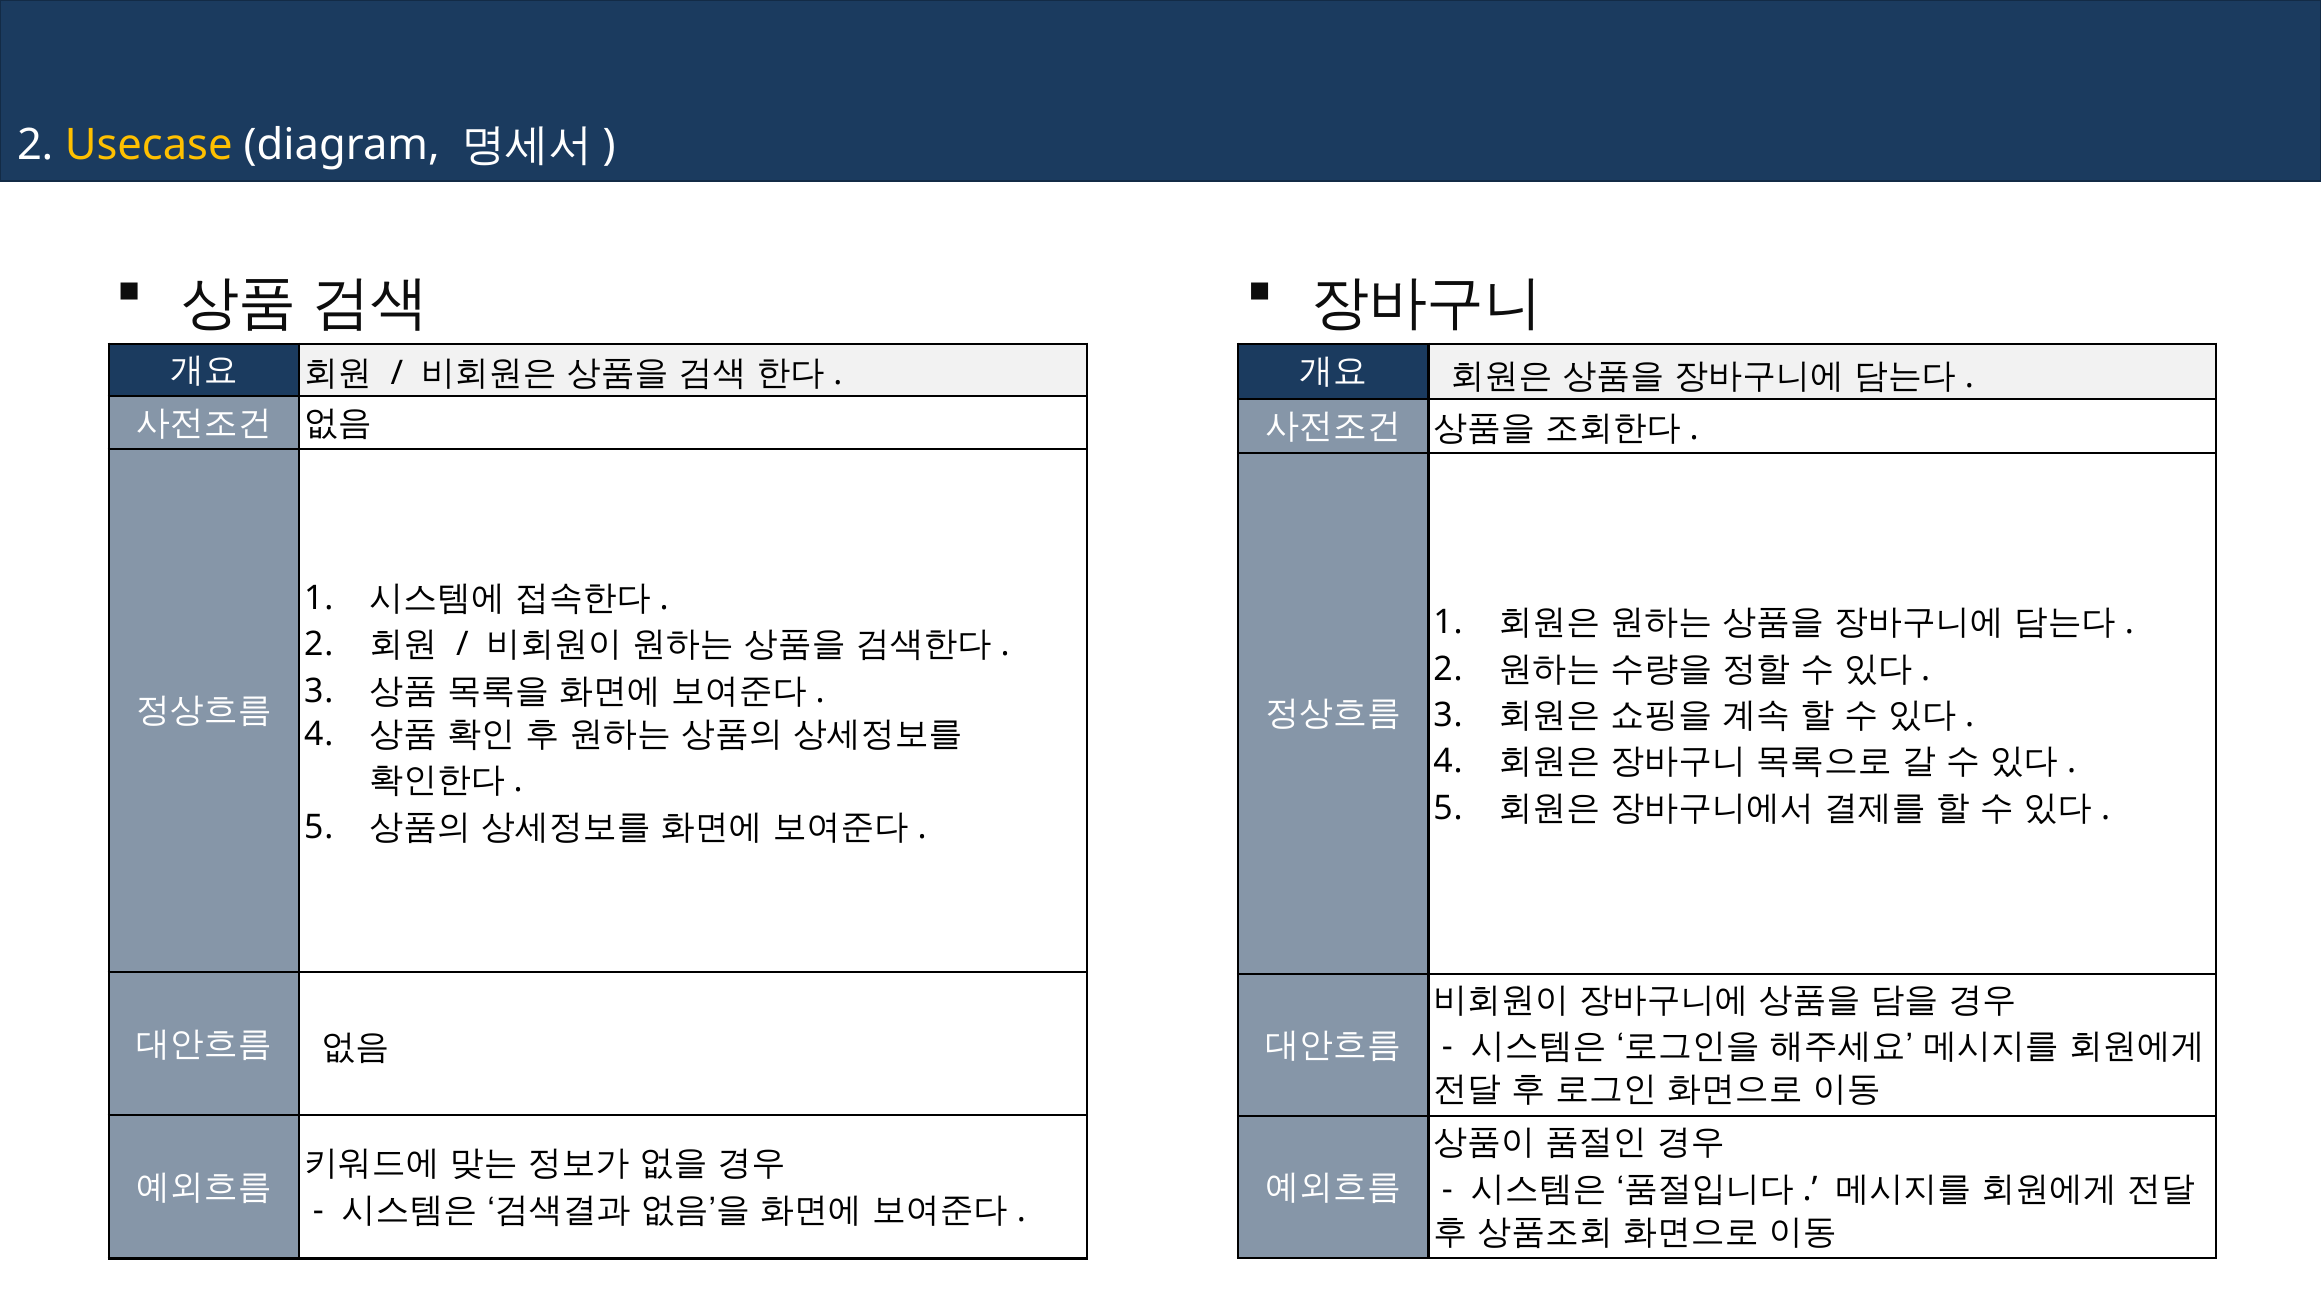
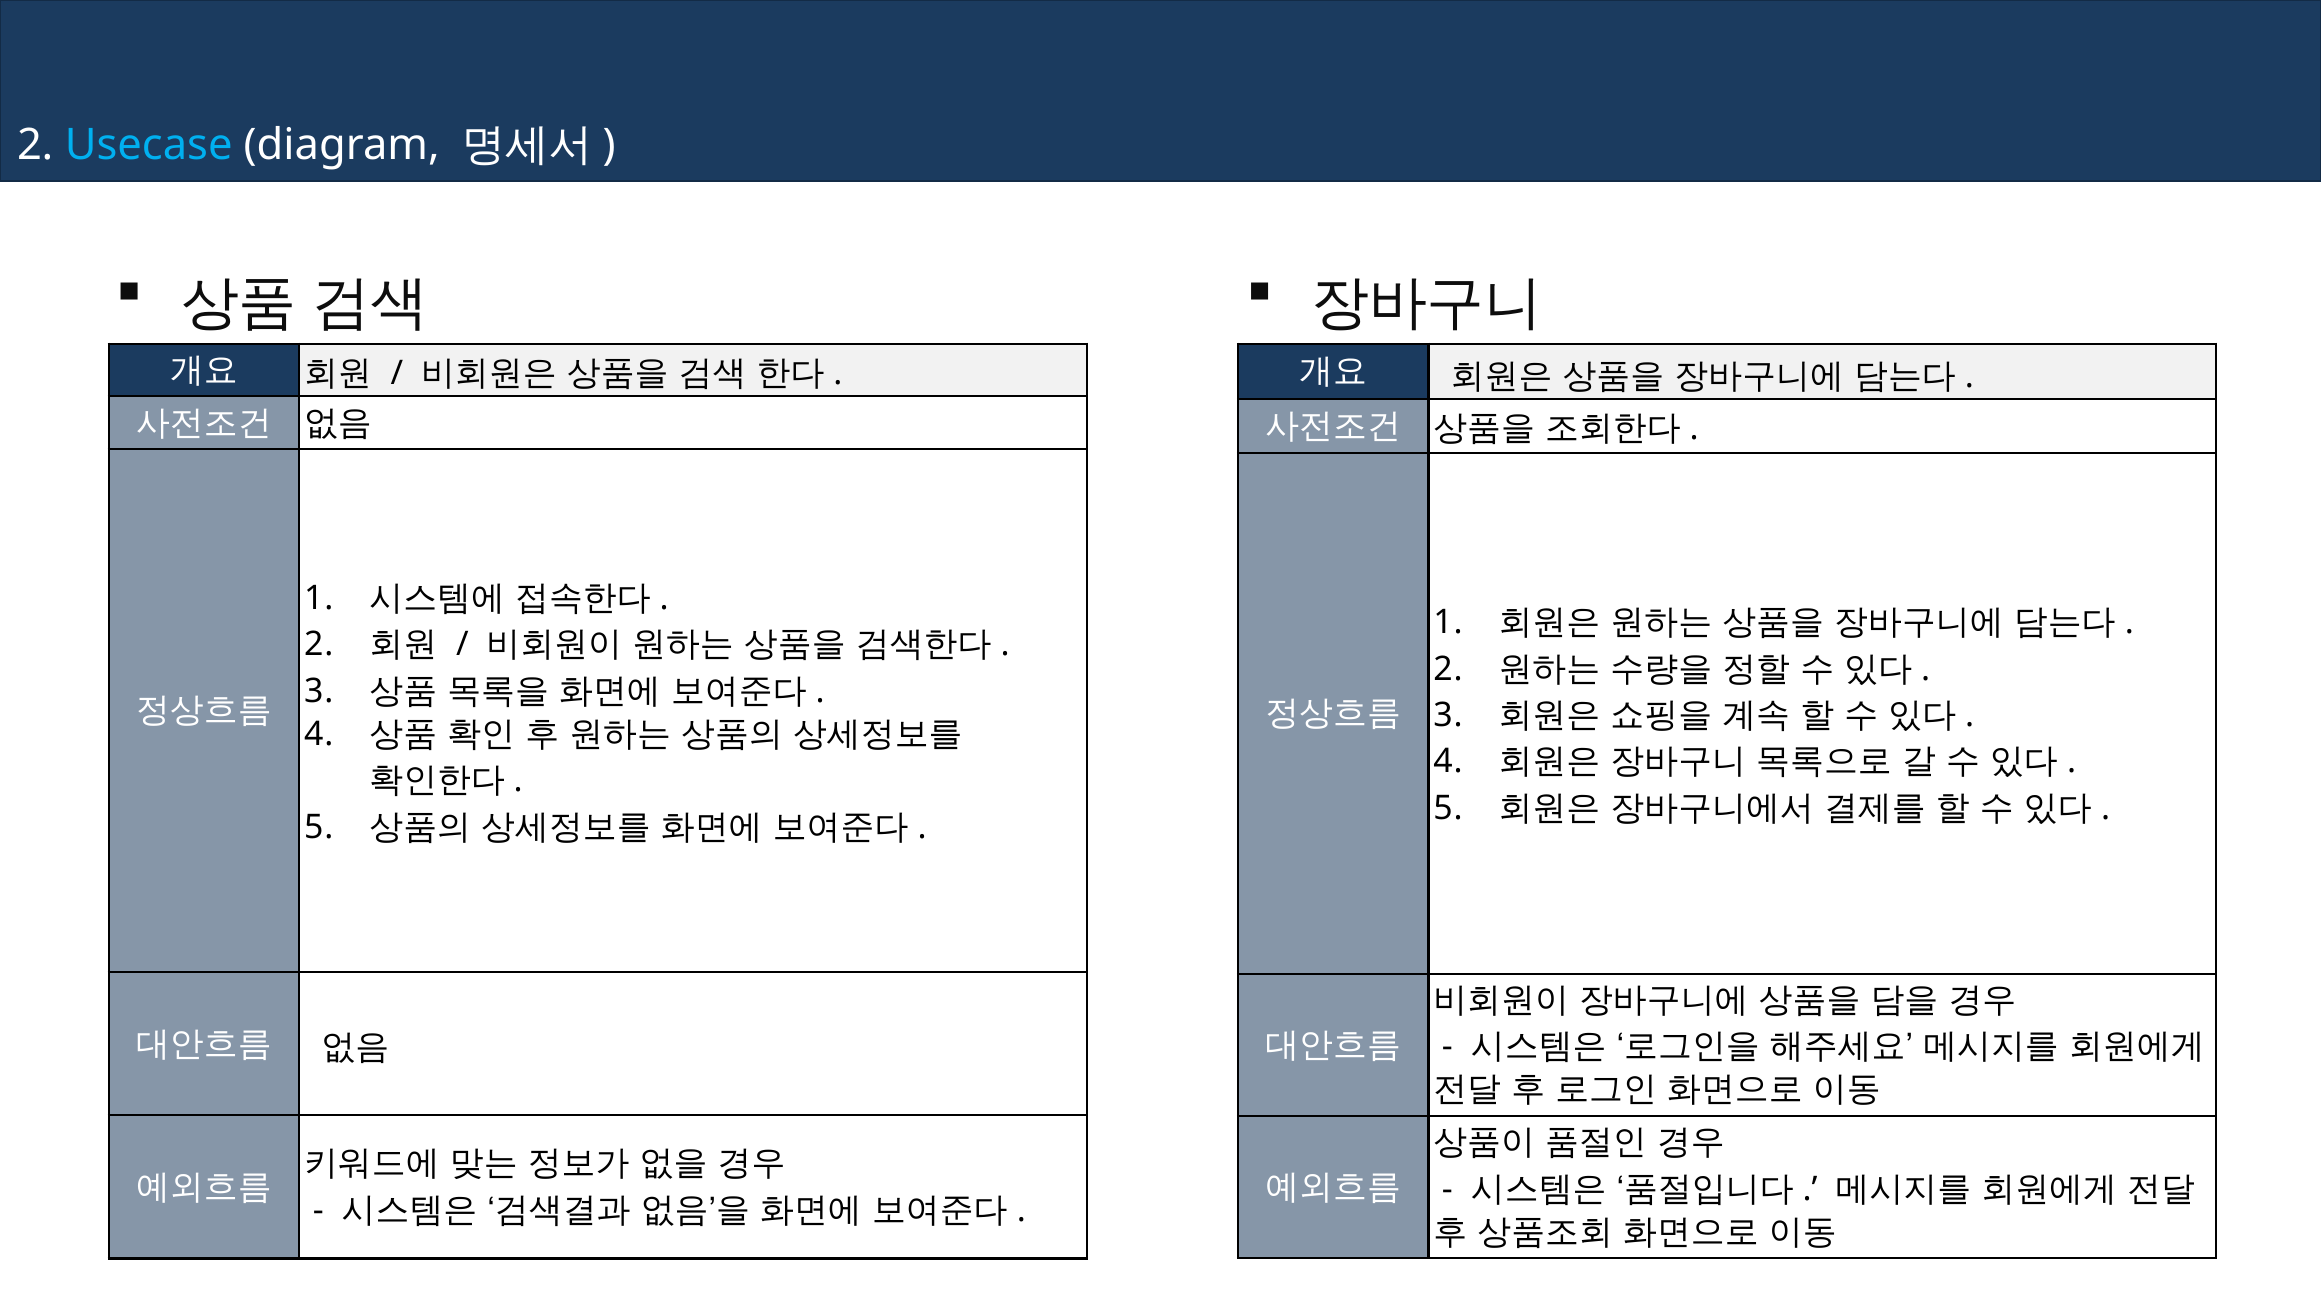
Usecase colour: yellow -> light blue (149, 145)
